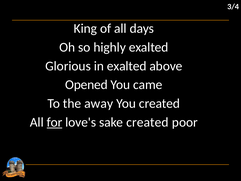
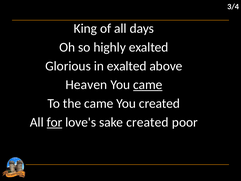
Opened: Opened -> Heaven (86, 85)
came underline: none -> present (148, 85)
the away: away -> came (99, 103)
